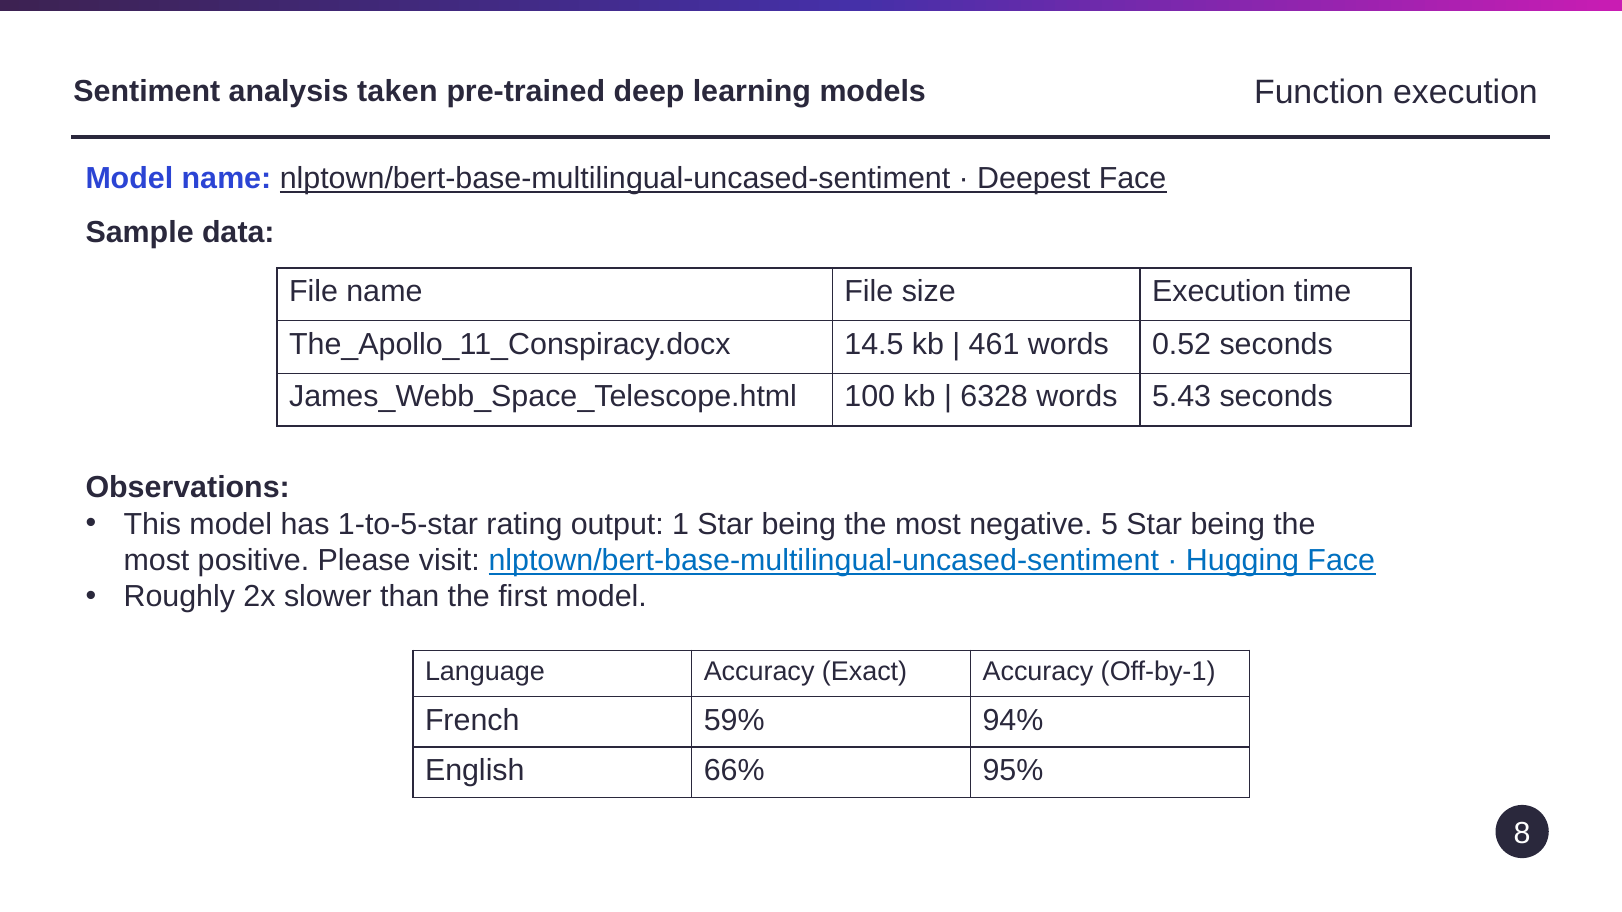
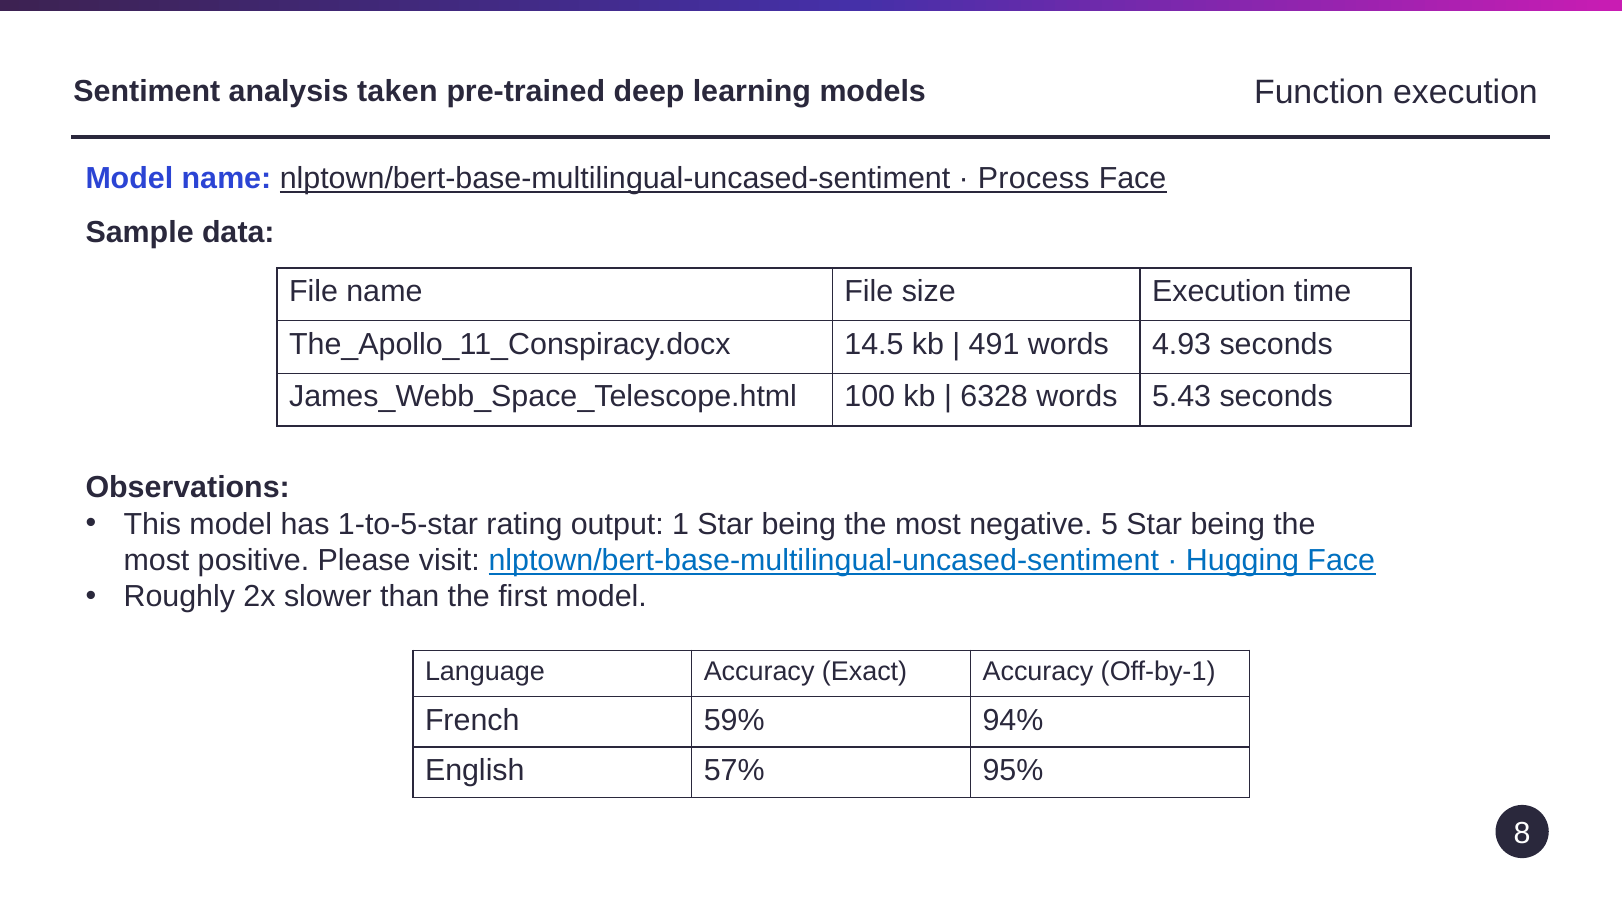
Deepest: Deepest -> Process (1034, 178)
461: 461 -> 491 (994, 344)
0.52: 0.52 -> 4.93 (1182, 344)
66%: 66% -> 57% (734, 771)
